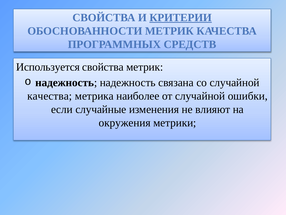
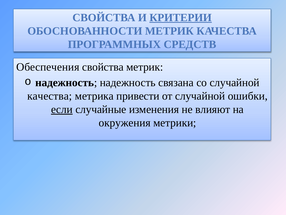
Используется: Используется -> Обеспечения (48, 67)
наиболее: наиболее -> привести (138, 96)
если underline: none -> present (62, 109)
